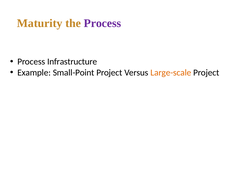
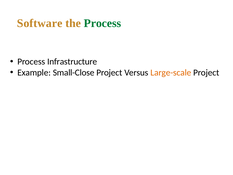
Maturity: Maturity -> Software (40, 23)
Process colour: purple -> green (102, 23)
Small-Point: Small-Point -> Small-Close (74, 72)
